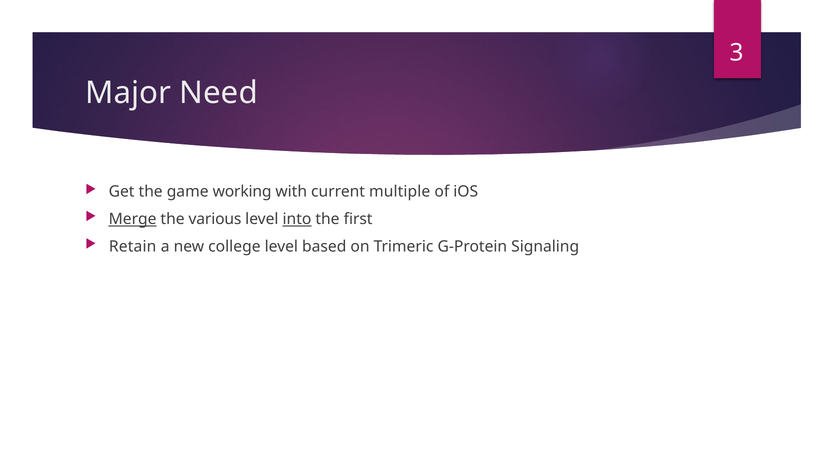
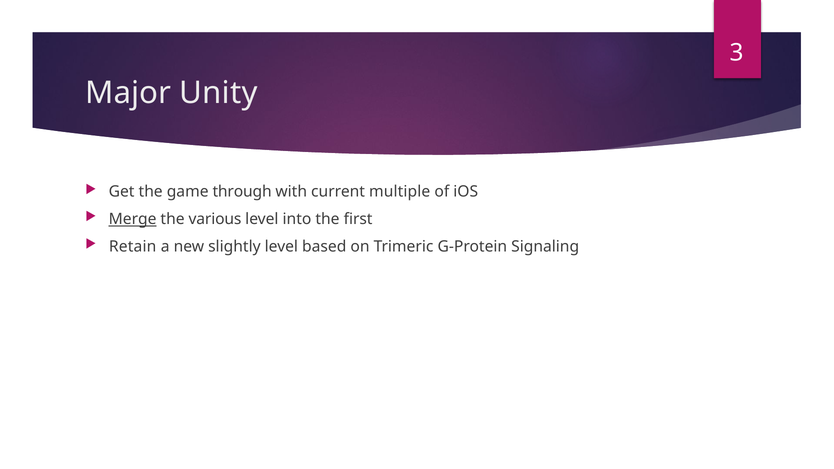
Need: Need -> Unity (219, 93)
working: working -> through (242, 192)
into underline: present -> none (297, 219)
college: college -> slightly (234, 247)
